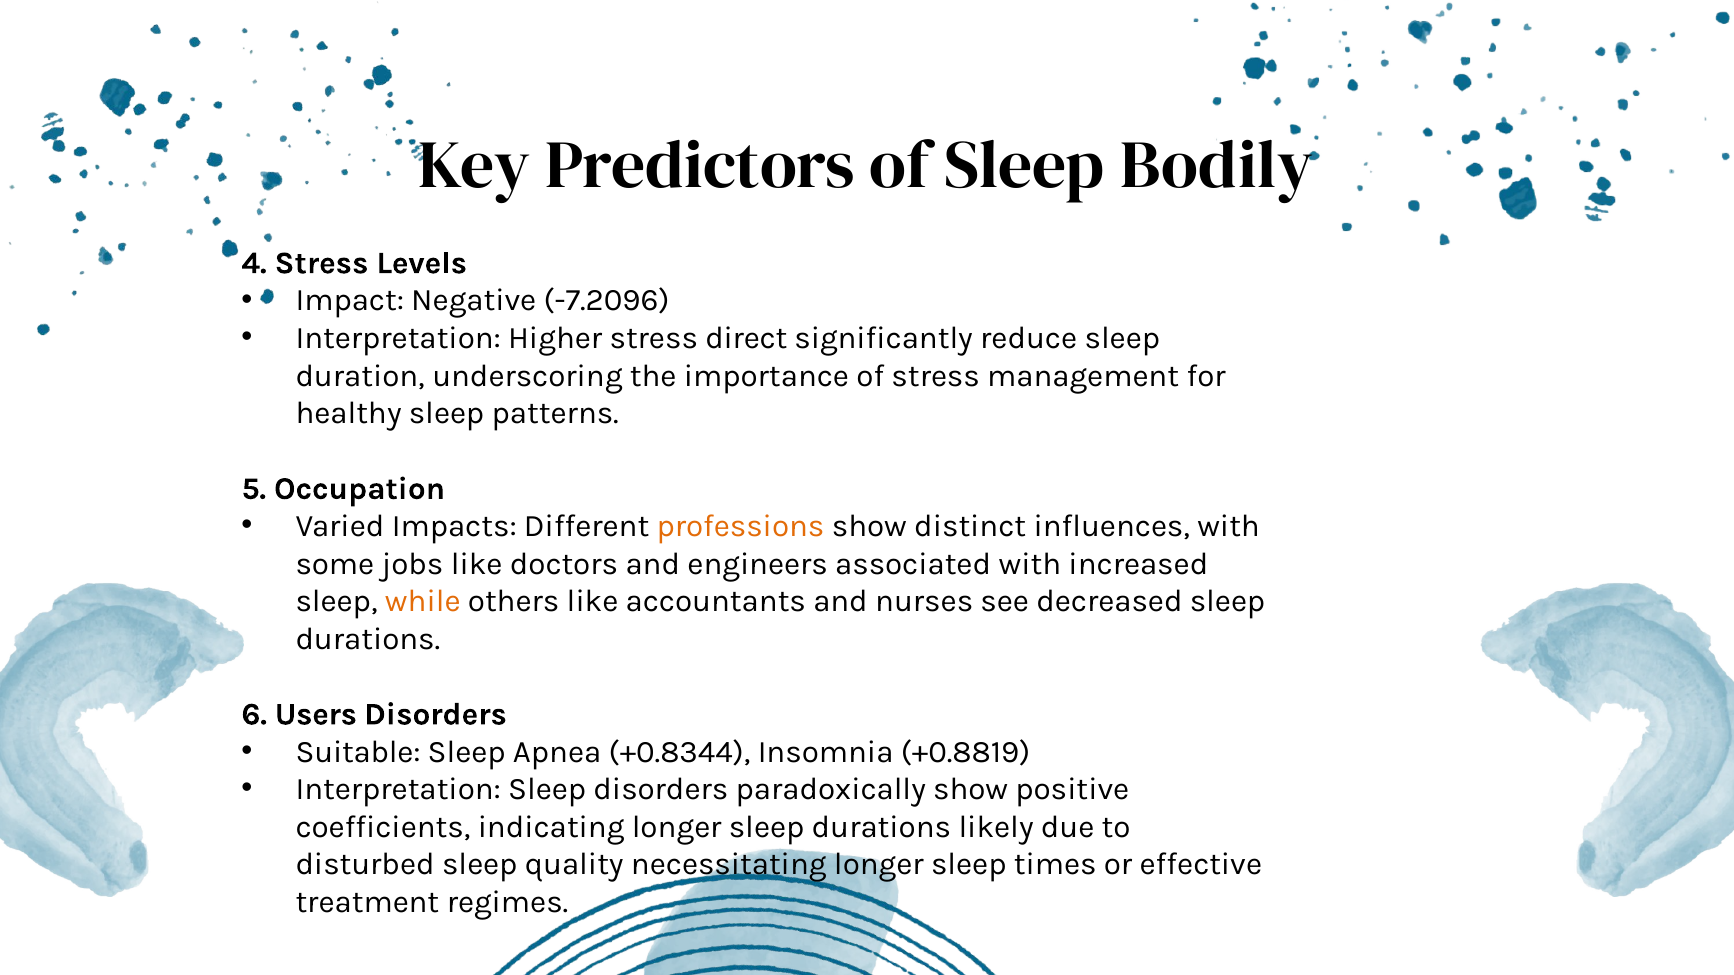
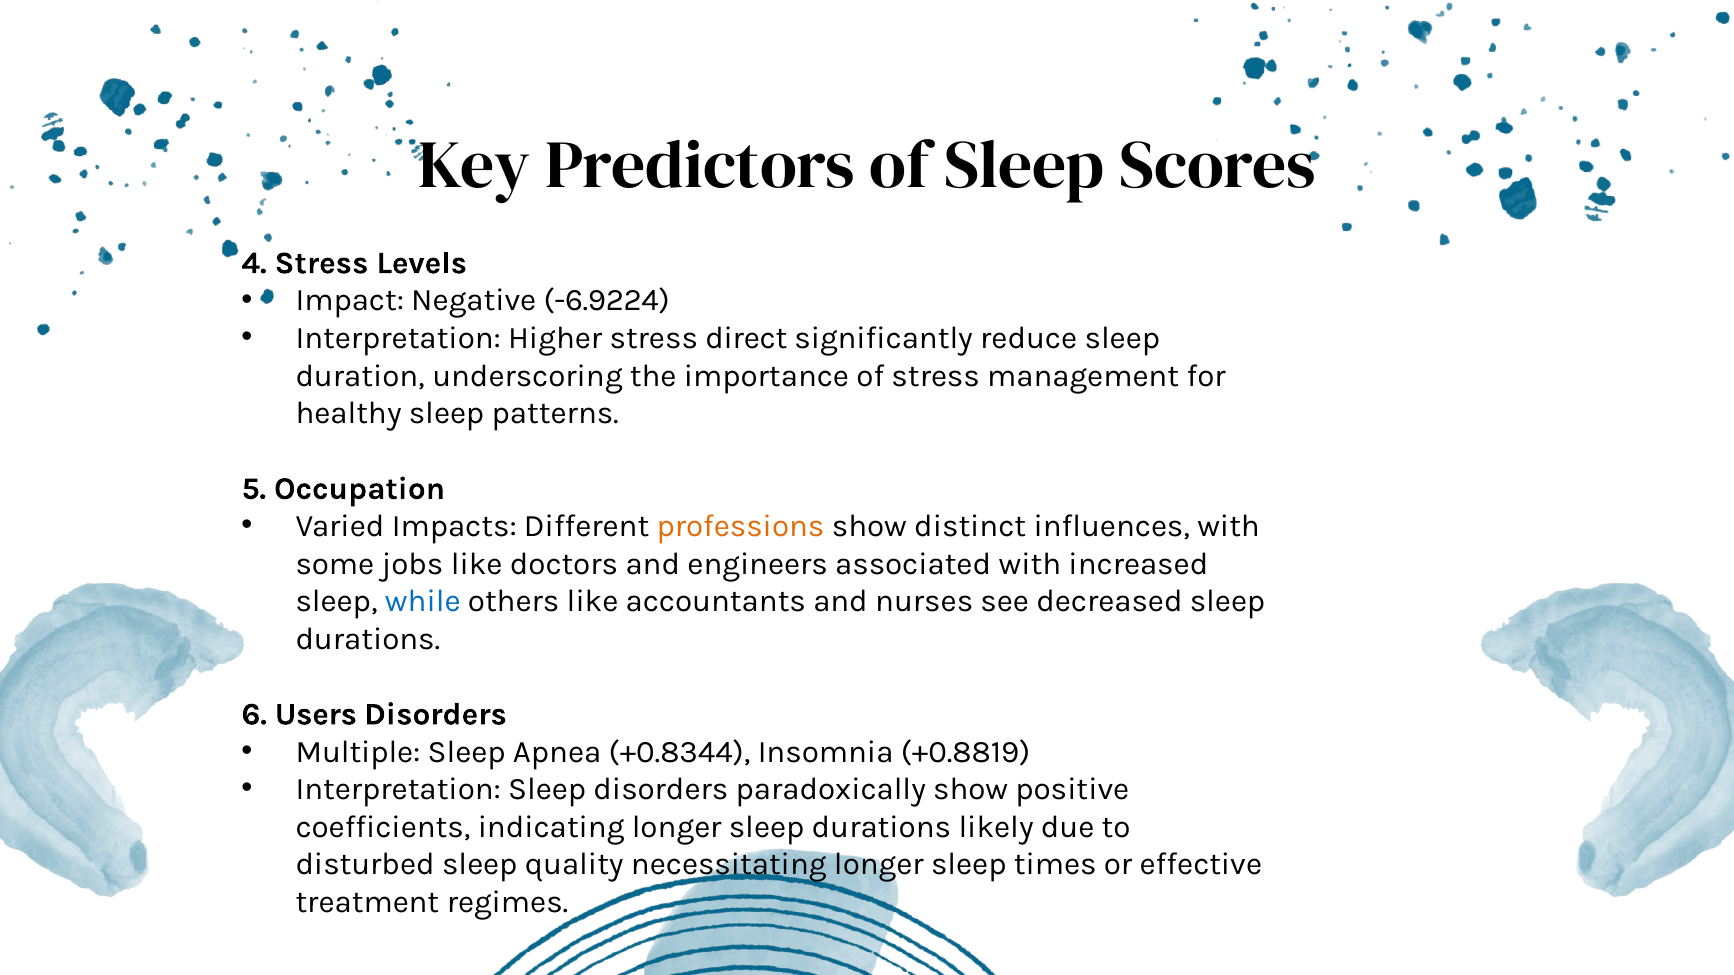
Bodily: Bodily -> Scores (1218, 165)
-7.2096: -7.2096 -> -6.9224 (607, 301)
while colour: orange -> blue (423, 602)
Suitable: Suitable -> Multiple (358, 752)
